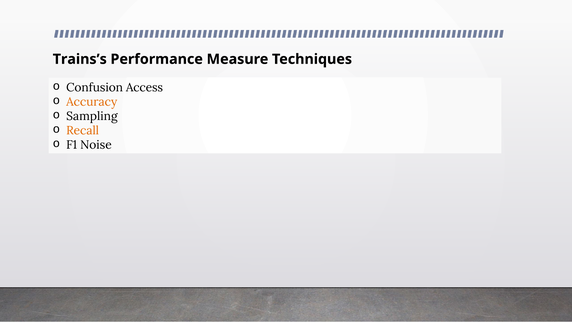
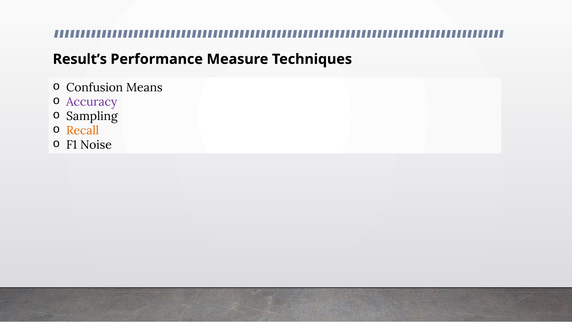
Trains’s: Trains’s -> Result’s (80, 59)
Access: Access -> Means (144, 88)
Accuracy colour: orange -> purple (92, 102)
